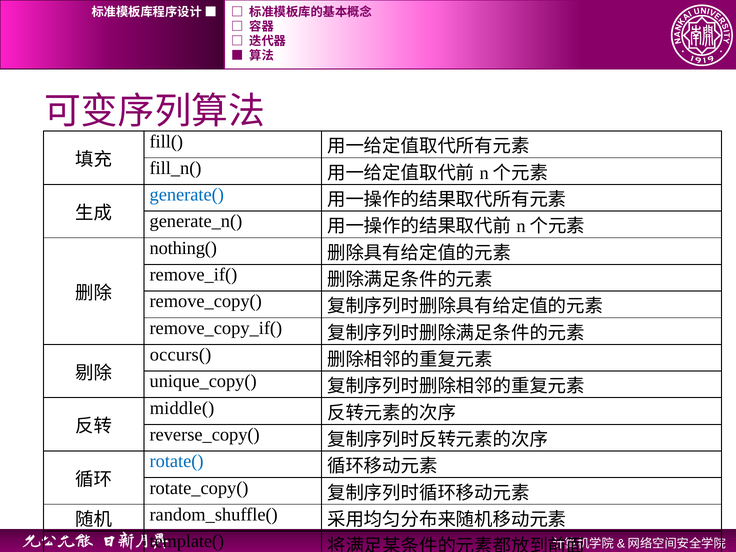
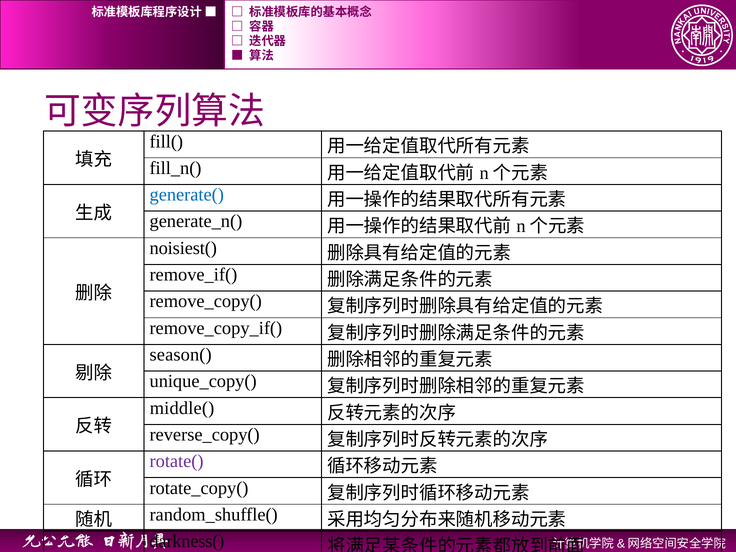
nothing(: nothing( -> noisiest( (183, 248)
occurs(: occurs( -> season( (181, 355)
rotate( colour: blue -> purple (177, 461)
template(: template( -> darkness( (187, 541)
